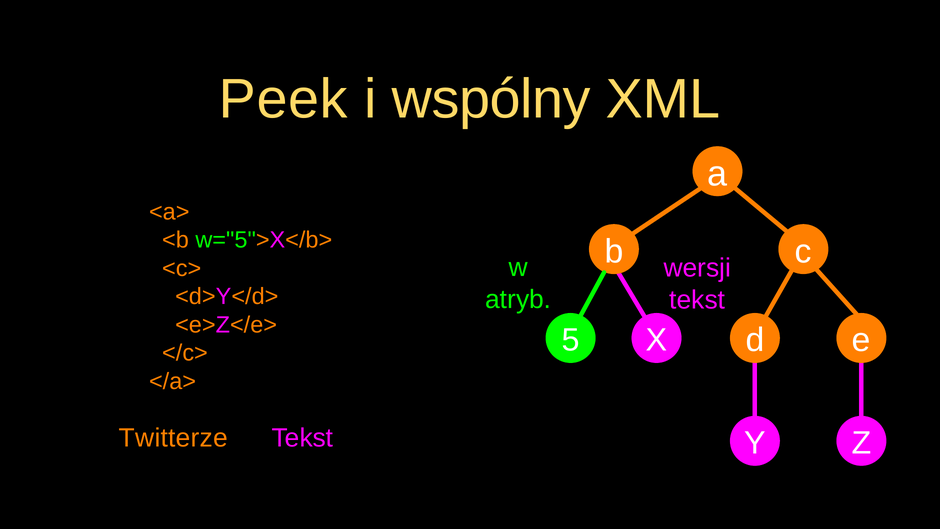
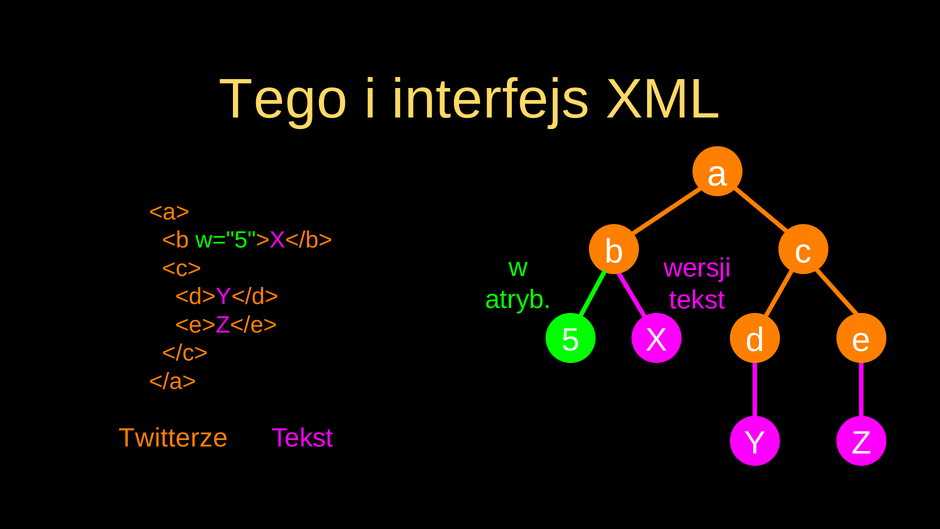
Peek: Peek -> Tego (283, 99)
wspólny: wspólny -> interfejs (491, 99)
